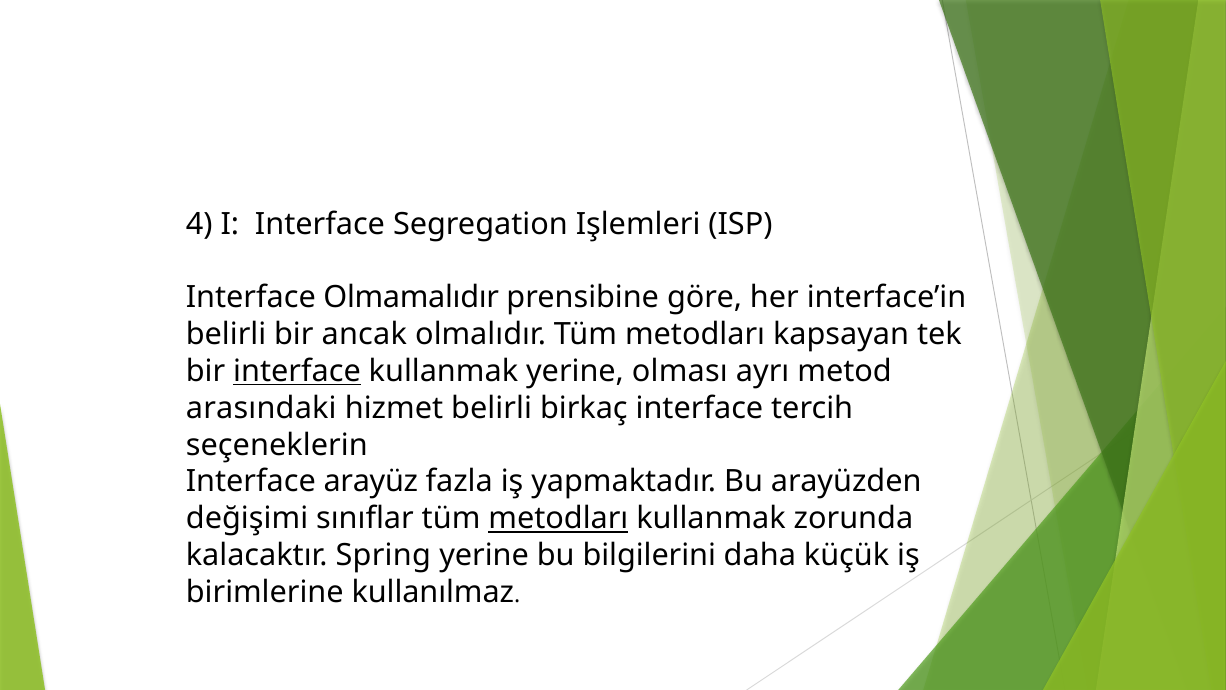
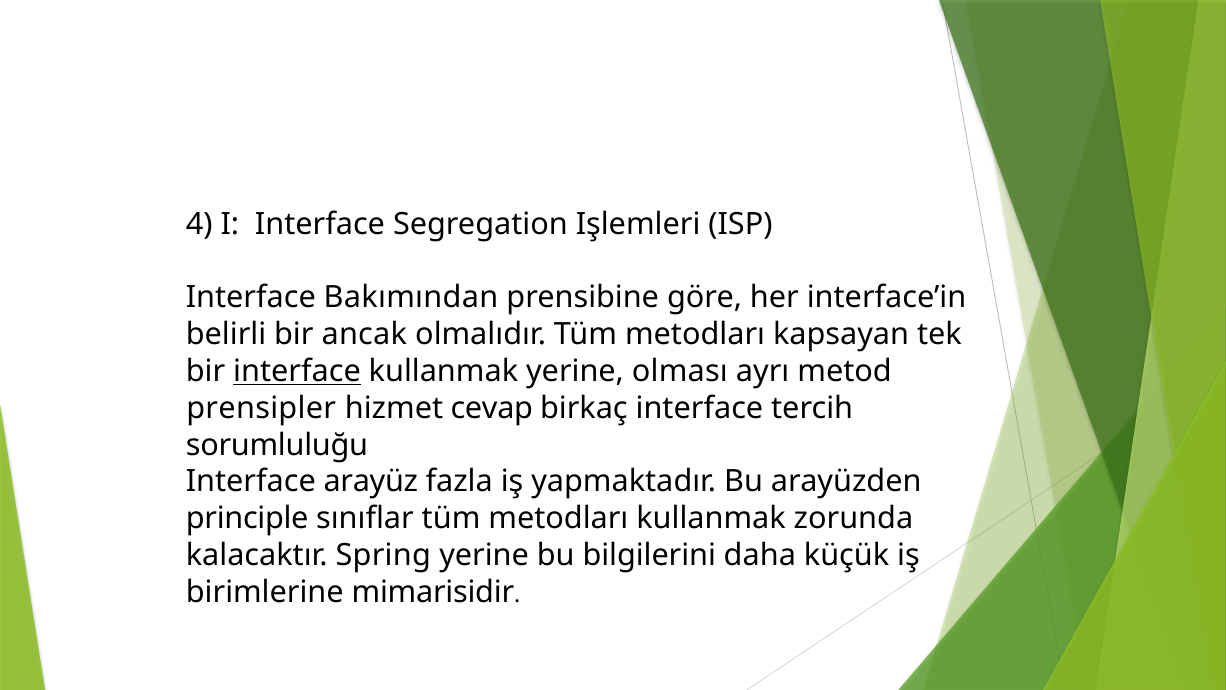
Olmamalıdır: Olmamalıdır -> Bakımından (411, 298)
arasındaki: arasındaki -> prensipler (261, 408)
hizmet belirli: belirli -> cevap (492, 408)
seçeneklerin: seçeneklerin -> sorumluluğu (277, 445)
değişimi: değişimi -> principle (247, 518)
metodları underline: present -> none (558, 518)
kullanılmaz: kullanılmaz -> mimarisidir (433, 592)
